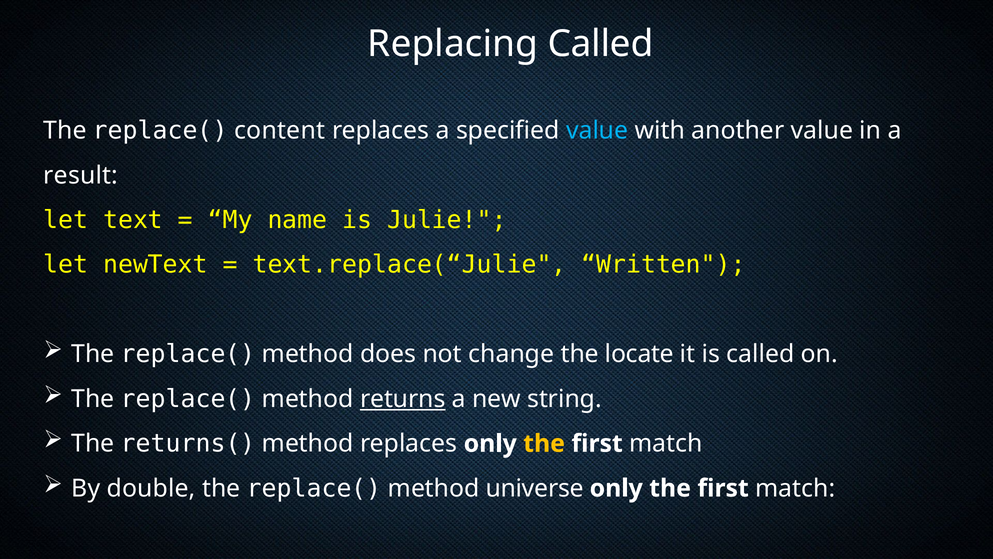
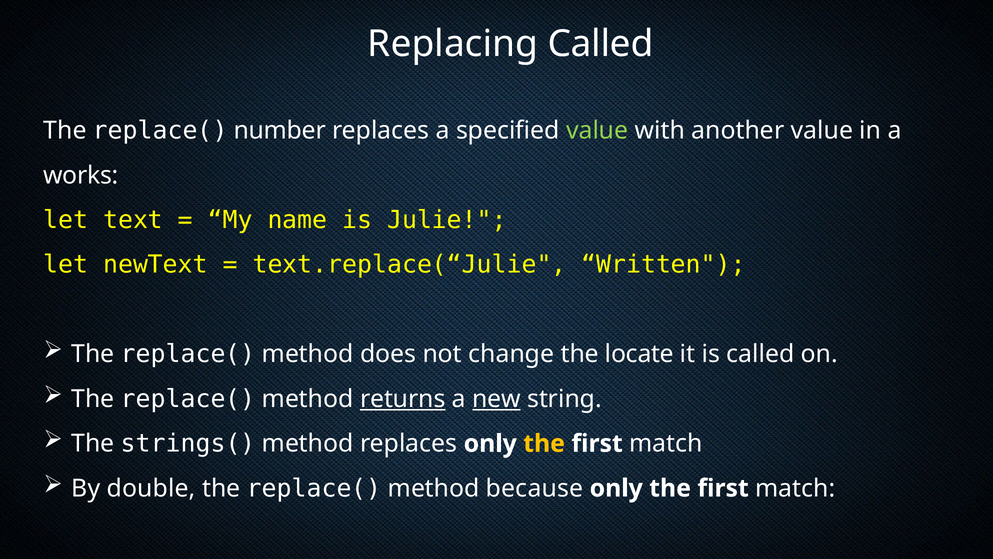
content: content -> number (280, 130)
value colour: light blue -> light green (597, 130)
result: result -> works (81, 175)
new underline: none -> present (497, 399)
returns(: returns( -> strings( (188, 443)
universe: universe -> because (535, 488)
